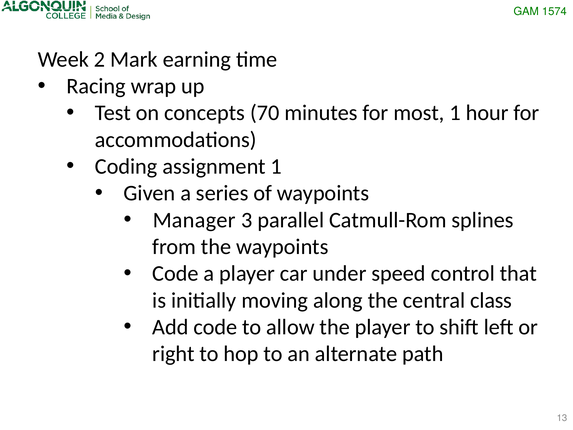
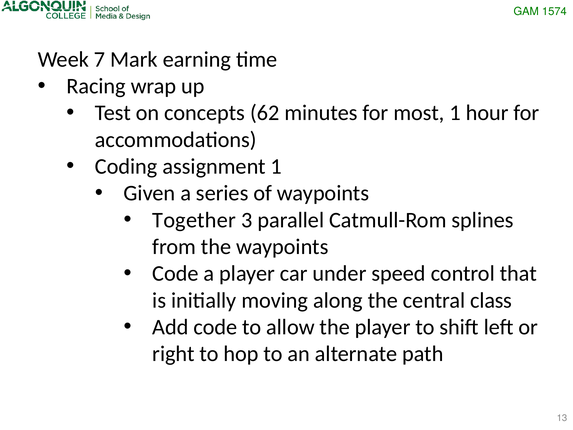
2: 2 -> 7 (100, 59)
70: 70 -> 62 (265, 113)
Manager: Manager -> Together (194, 220)
